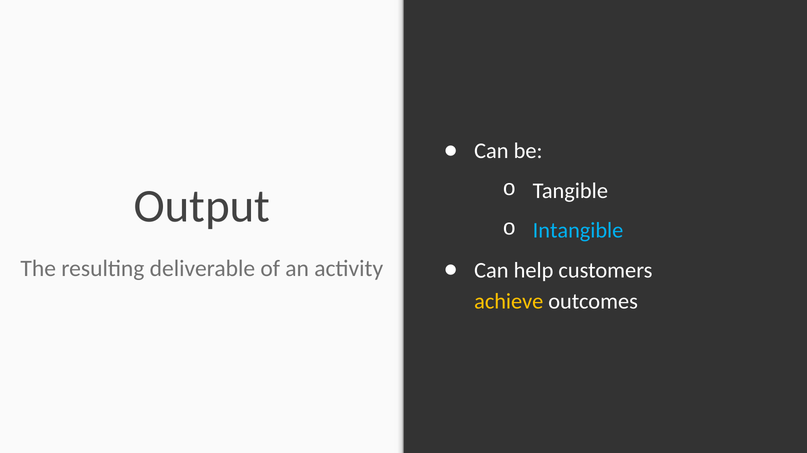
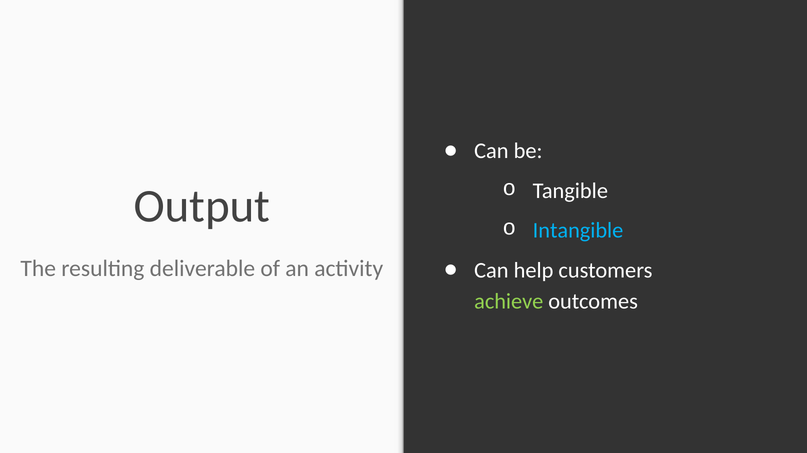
achieve colour: yellow -> light green (509, 302)
